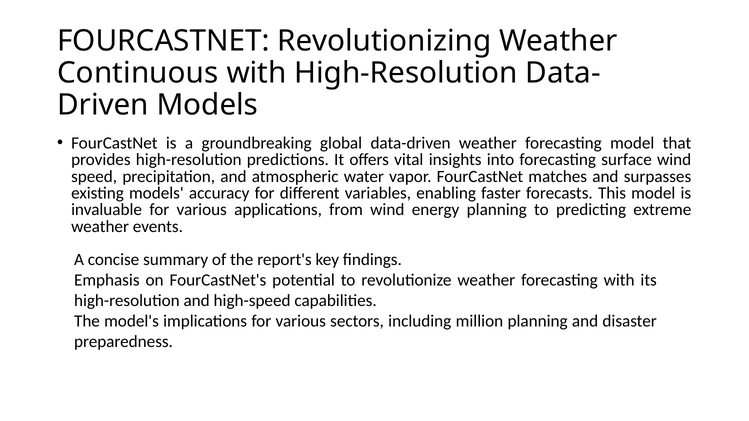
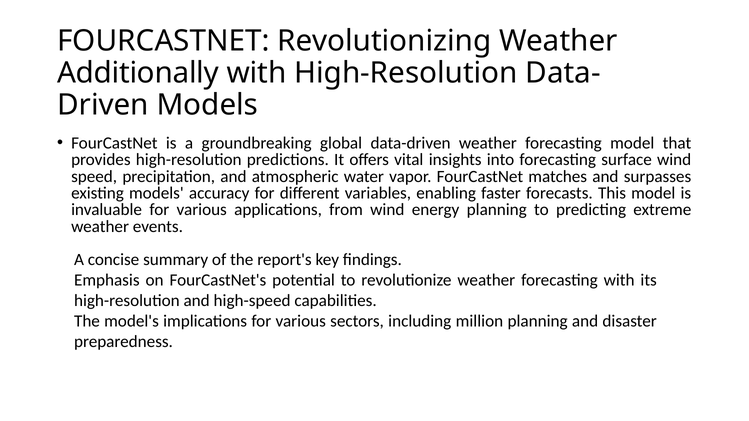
Continuous: Continuous -> Additionally (138, 73)
